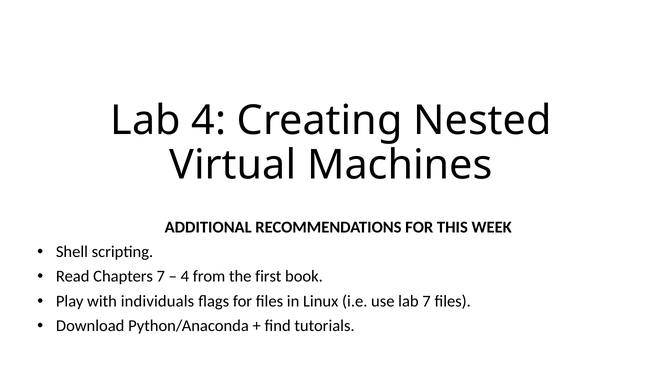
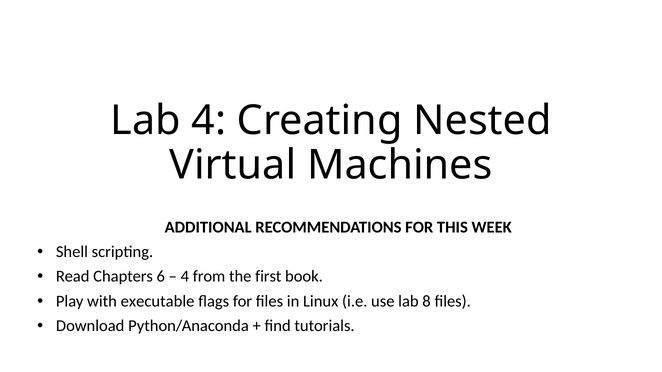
Chapters 7: 7 -> 6 (161, 277)
individuals: individuals -> executable (158, 302)
lab 7: 7 -> 8 (427, 302)
